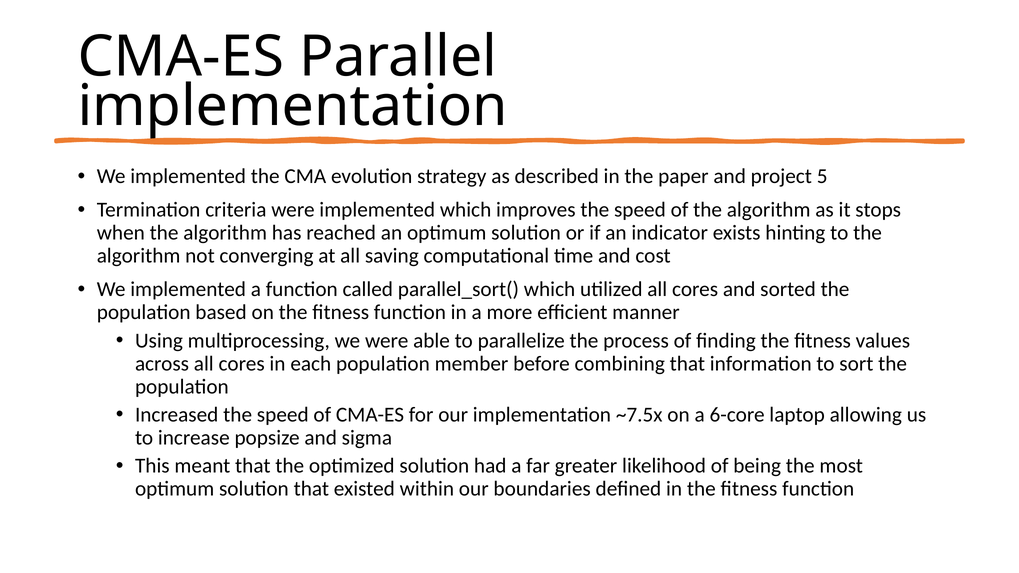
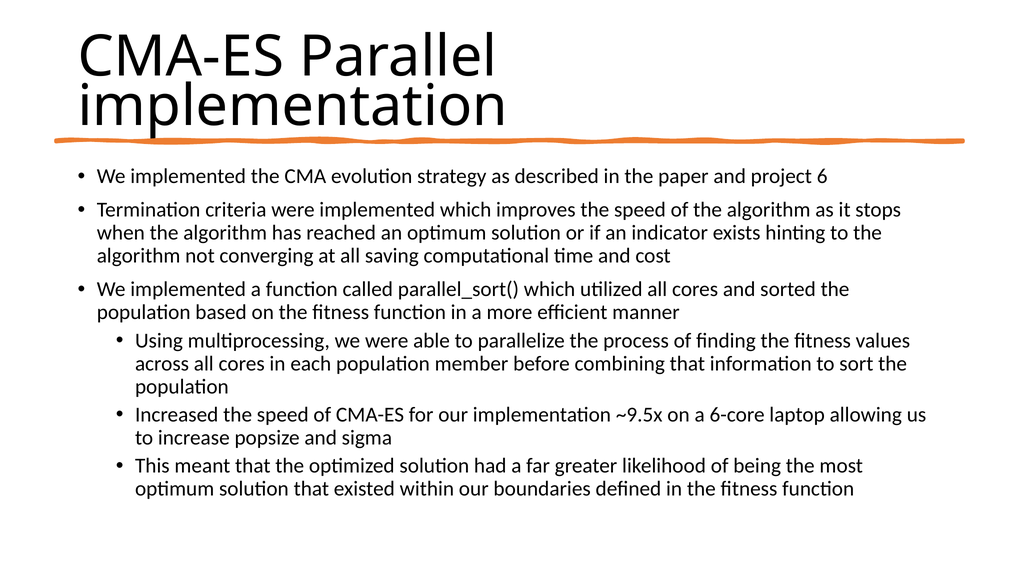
5: 5 -> 6 (822, 176)
~7.5x: ~7.5x -> ~9.5x (639, 415)
